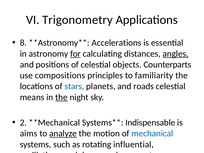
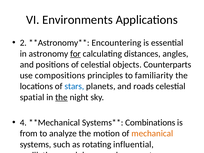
VI Trigonometry: Trigonometry -> Environments (78, 20)
8: 8 -> 2 (23, 43)
Accelerations: Accelerations -> Encountering (116, 43)
angles underline: present -> none (175, 54)
means: means -> spatial (32, 97)
2: 2 -> 4 (23, 123)
Indispensable: Indispensable -> Combinations (150, 123)
aims: aims -> from (29, 133)
analyze underline: present -> none (63, 133)
mechanical colour: blue -> orange (152, 133)
